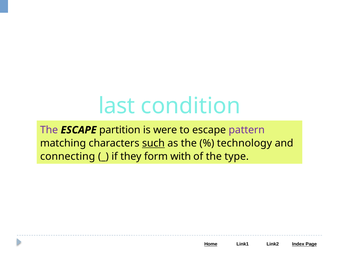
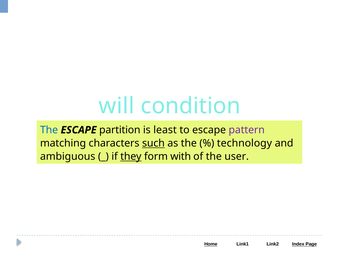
last: last -> will (117, 106)
The colour: purple -> blue (49, 130)
were: were -> least (165, 130)
connecting: connecting -> ambiguous (68, 157)
they underline: none -> present (131, 157)
type: type -> user (237, 157)
